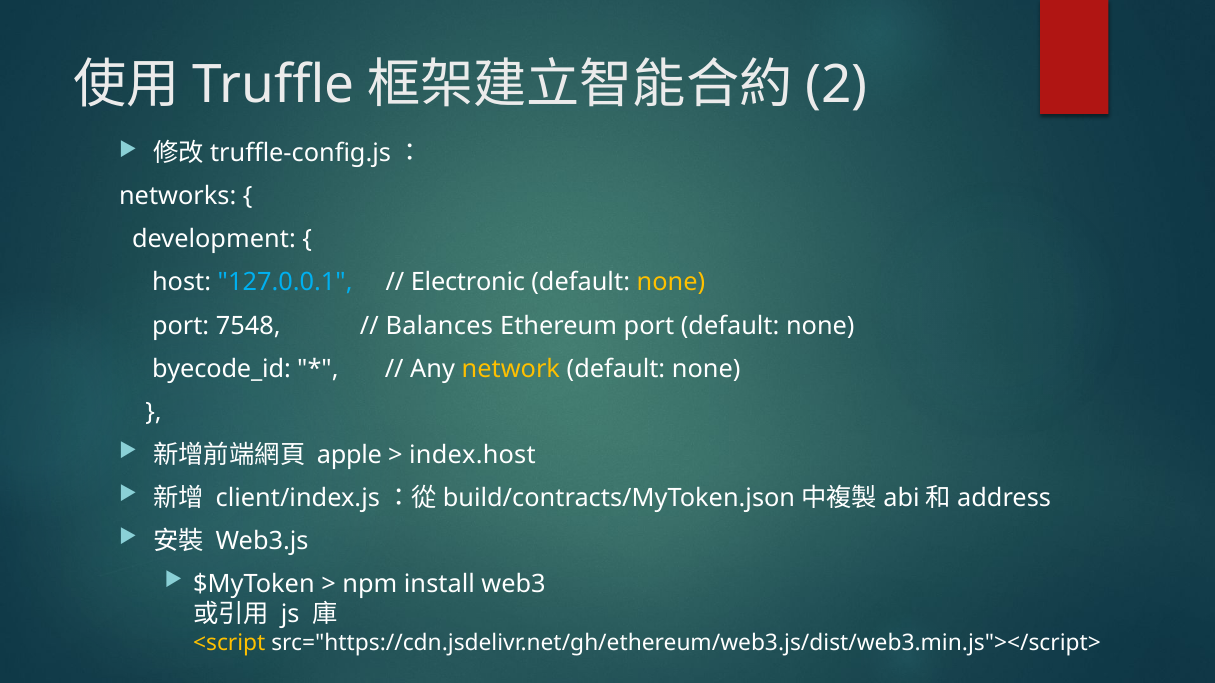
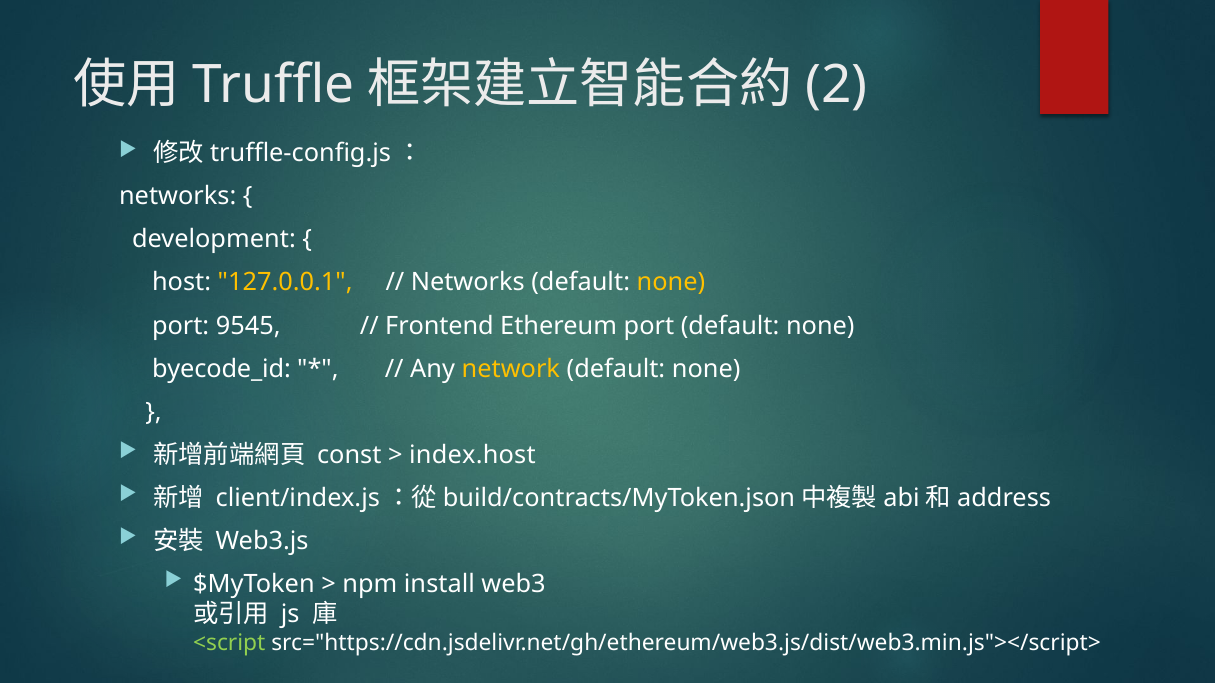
127.0.0.1 colour: light blue -> yellow (285, 283)
Electronic: Electronic -> Networks (468, 283)
7548: 7548 -> 9545 (248, 326)
Balances: Balances -> Frontend (439, 326)
apple: apple -> const (349, 455)
<script colour: yellow -> light green (229, 643)
